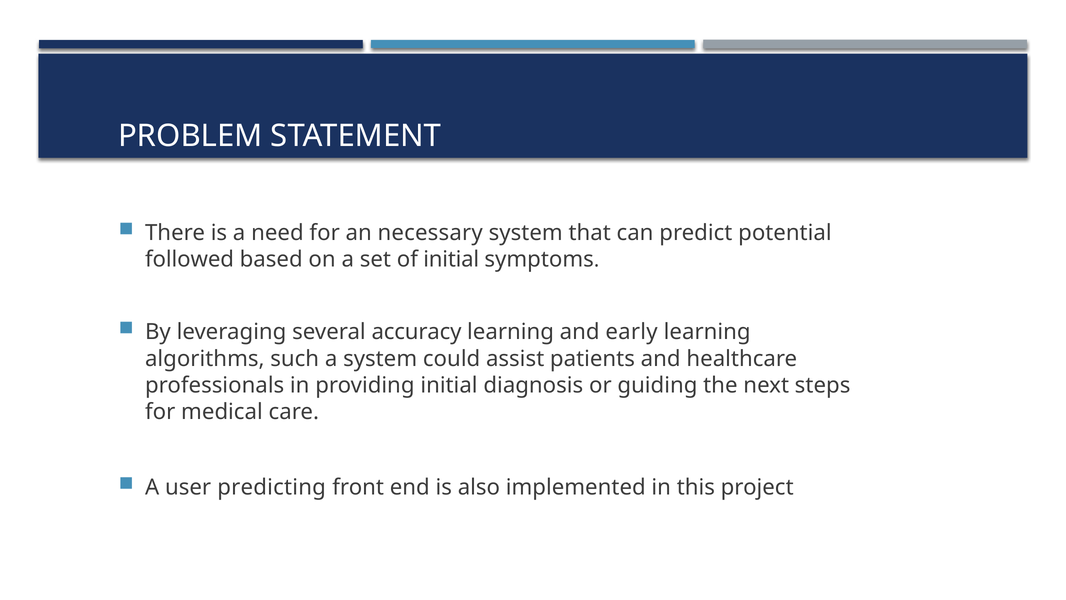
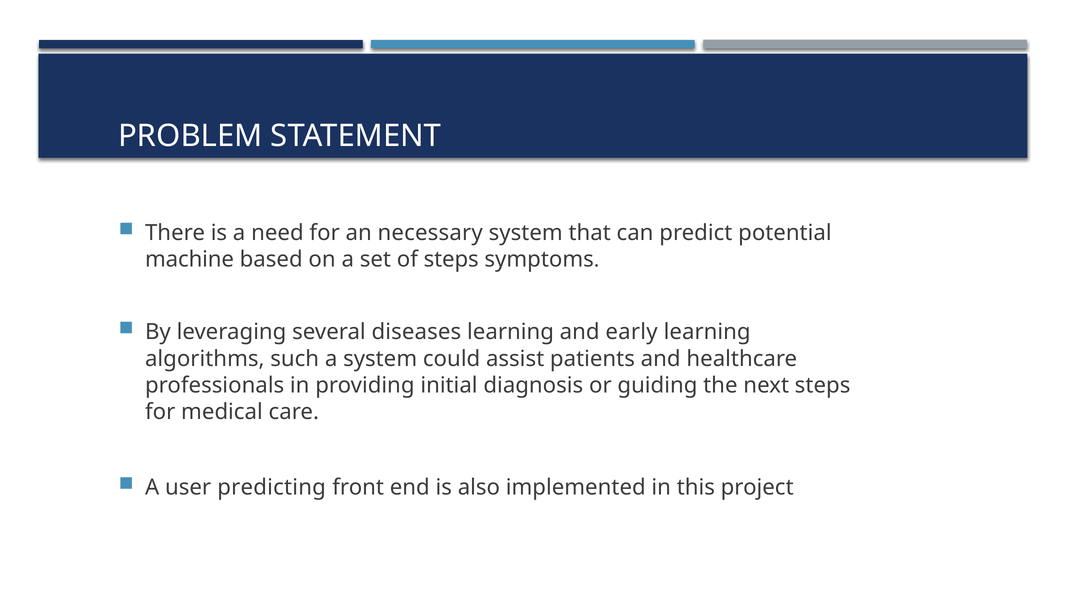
followed: followed -> machine (190, 259)
of initial: initial -> steps (451, 259)
accuracy: accuracy -> diseases (416, 332)
